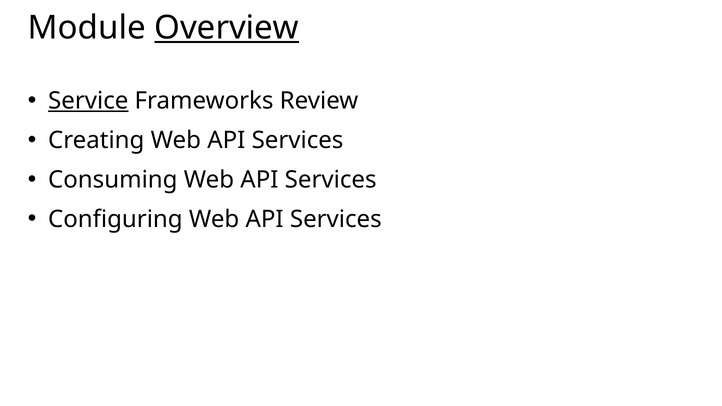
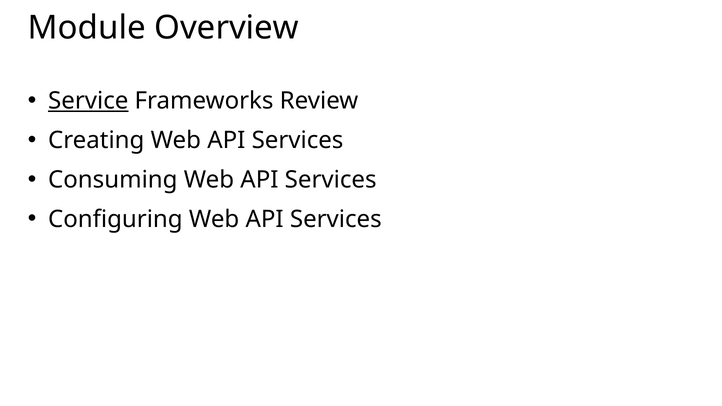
Overview underline: present -> none (227, 28)
